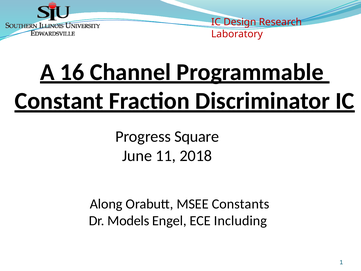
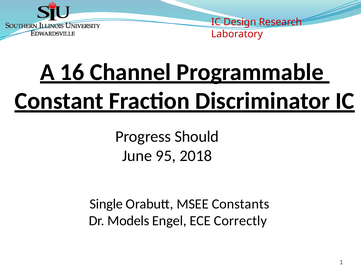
Square: Square -> Should (197, 137)
11: 11 -> 95 (166, 156)
Along: Along -> Single (106, 204)
Including: Including -> Correctly (240, 221)
